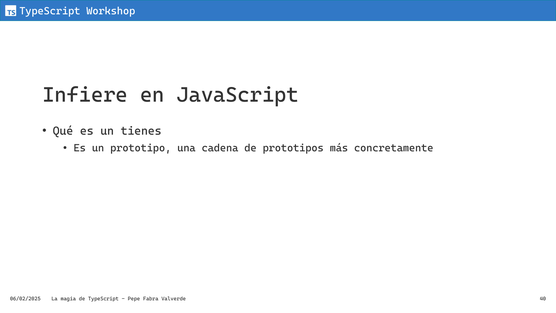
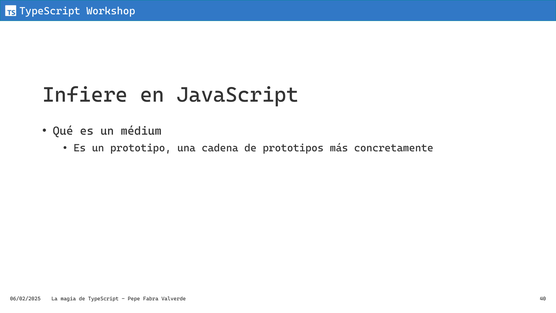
tienes: tienes -> médium (141, 131)
